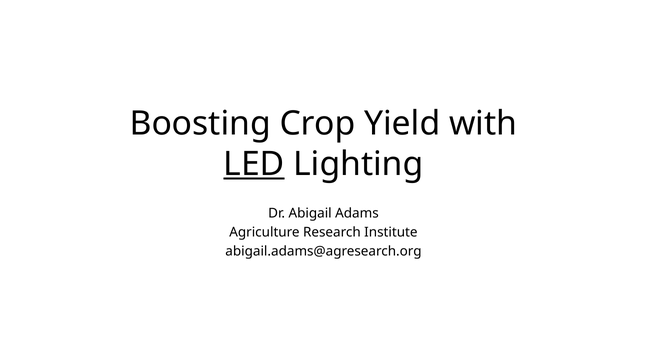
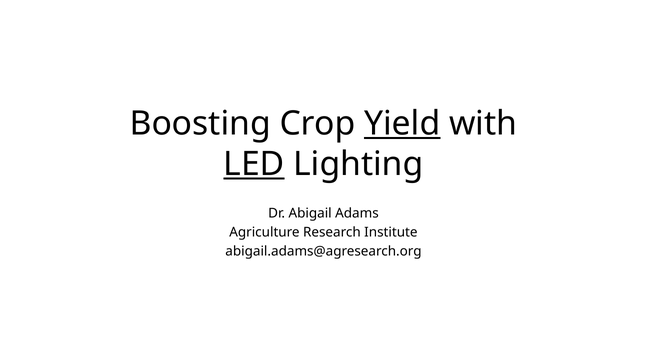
Yield underline: none -> present (402, 124)
